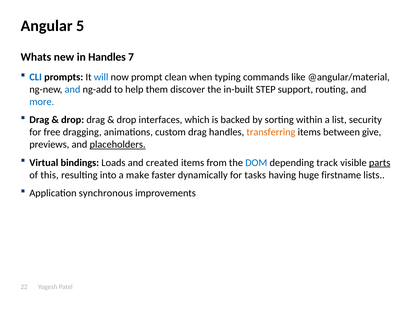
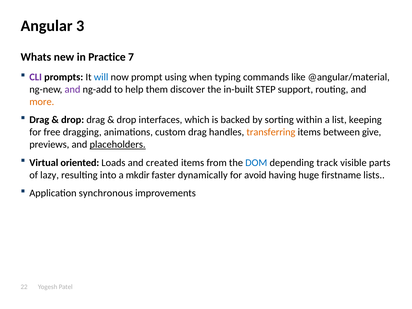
5: 5 -> 3 (80, 26)
in Handles: Handles -> Practice (107, 57)
CLI colour: blue -> purple (36, 77)
clean: clean -> using (176, 77)
and colour: blue -> purple (72, 89)
more colour: blue -> orange (42, 102)
security: security -> keeping (365, 120)
bindings: bindings -> oriented (80, 163)
parts underline: present -> none (380, 163)
this: this -> lazy (50, 175)
make: make -> mkdir (138, 175)
tasks: tasks -> avoid (255, 175)
